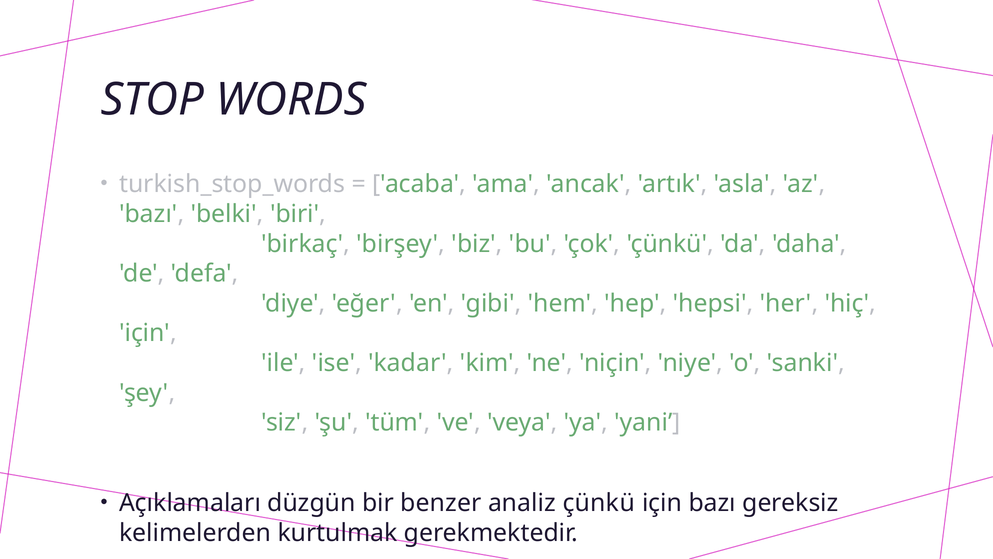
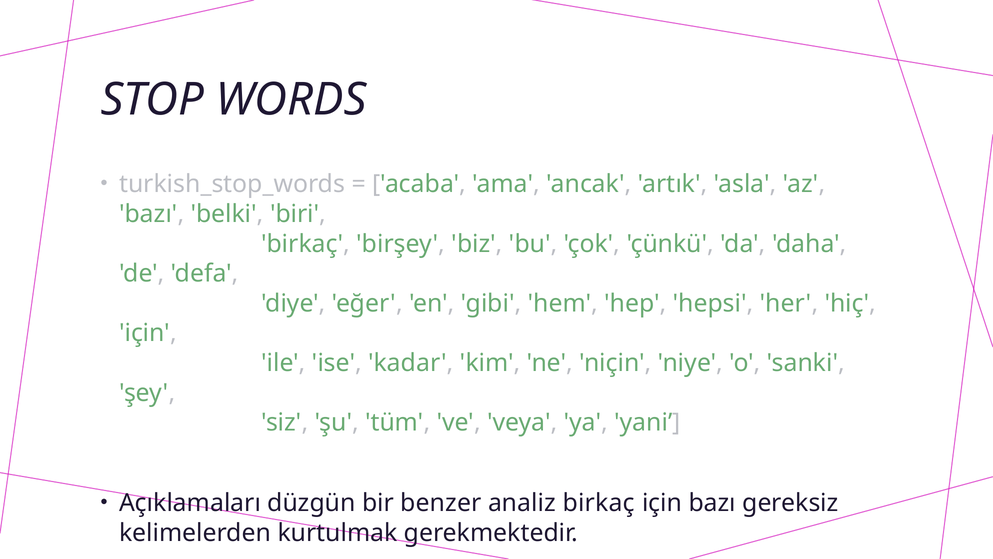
analiz çünkü: çünkü -> birkaç (599, 503)
